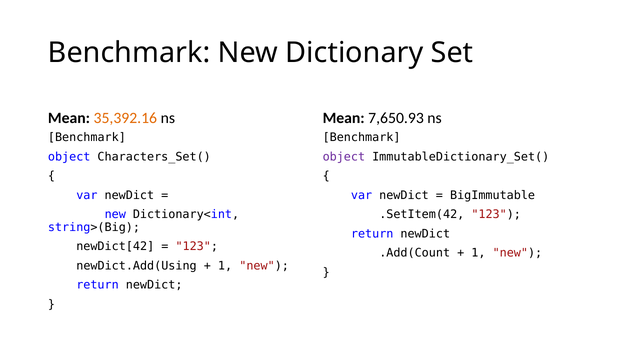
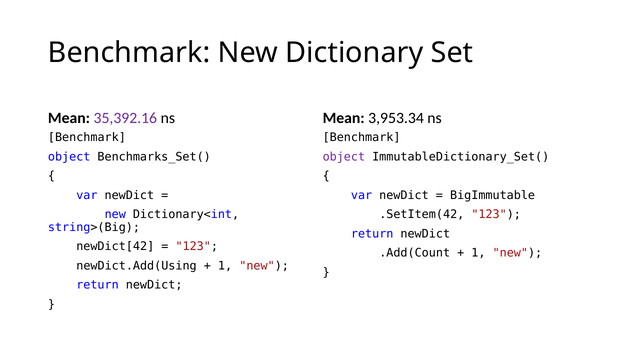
35,392.16 colour: orange -> purple (125, 118)
7,650.93: 7,650.93 -> 3,953.34 (396, 118)
Characters_Set(: Characters_Set( -> Benchmarks_Set( (154, 157)
